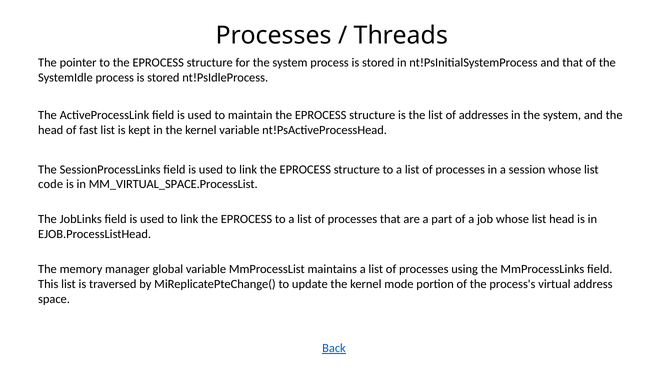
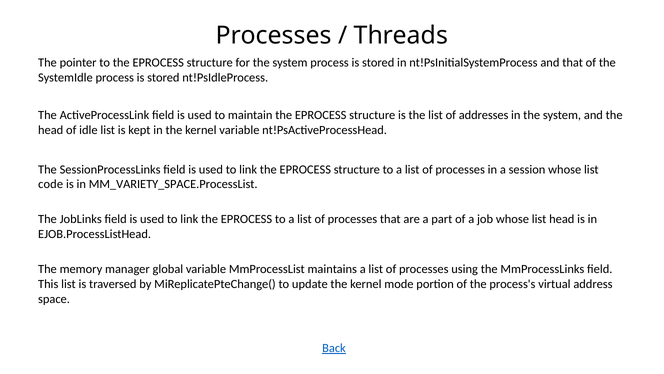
fast: fast -> idle (88, 130)
MM_VIRTUAL_SPACE.ProcessList: MM_VIRTUAL_SPACE.ProcessList -> MM_VARIETY_SPACE.ProcessList (173, 184)
